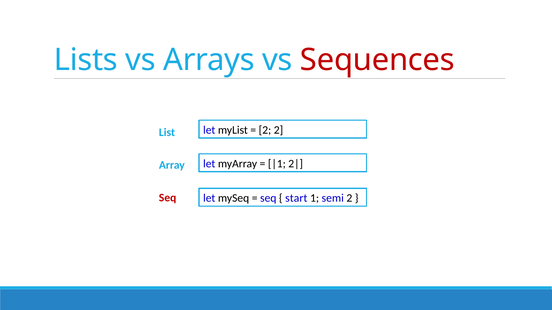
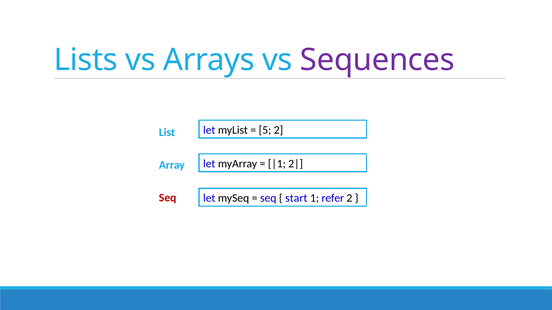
Sequences colour: red -> purple (377, 60)
2: 2 -> 5 (265, 130)
semi: semi -> refer (333, 198)
